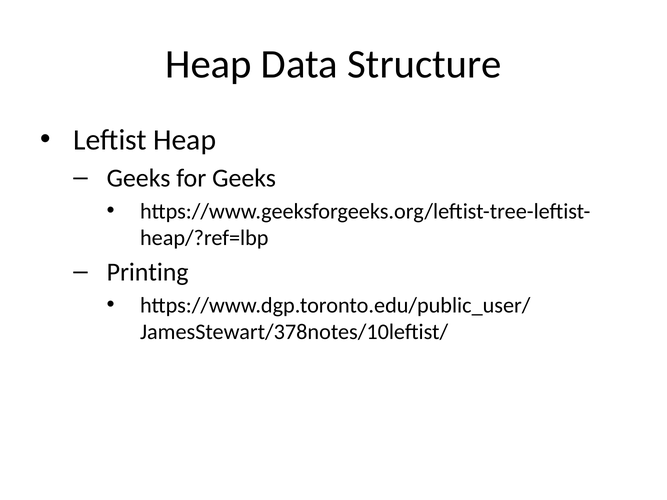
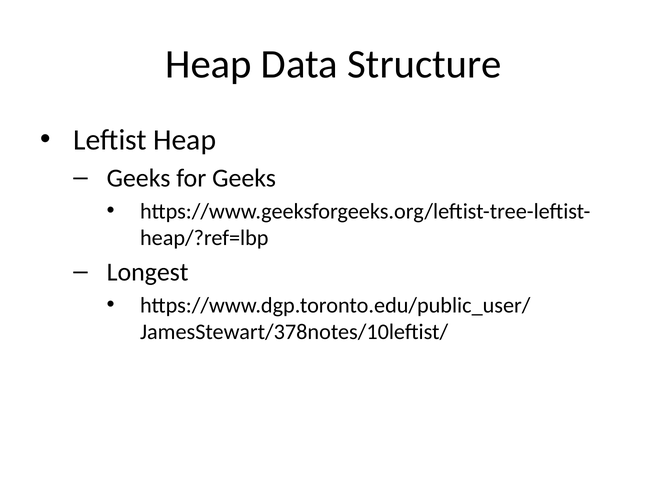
Printing: Printing -> Longest (148, 272)
